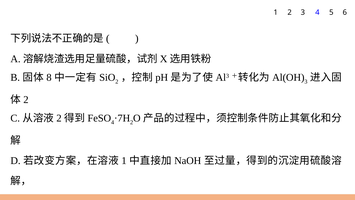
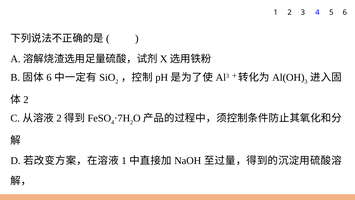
8: 8 -> 6 (49, 77)
